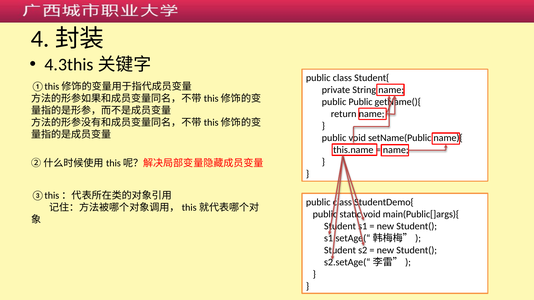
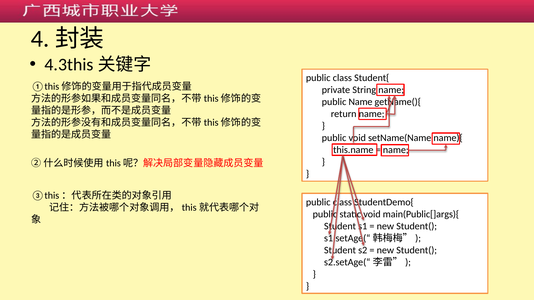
public Public: Public -> Name (361, 102)
setName(Public: setName(Public -> setName(Name (400, 138)
